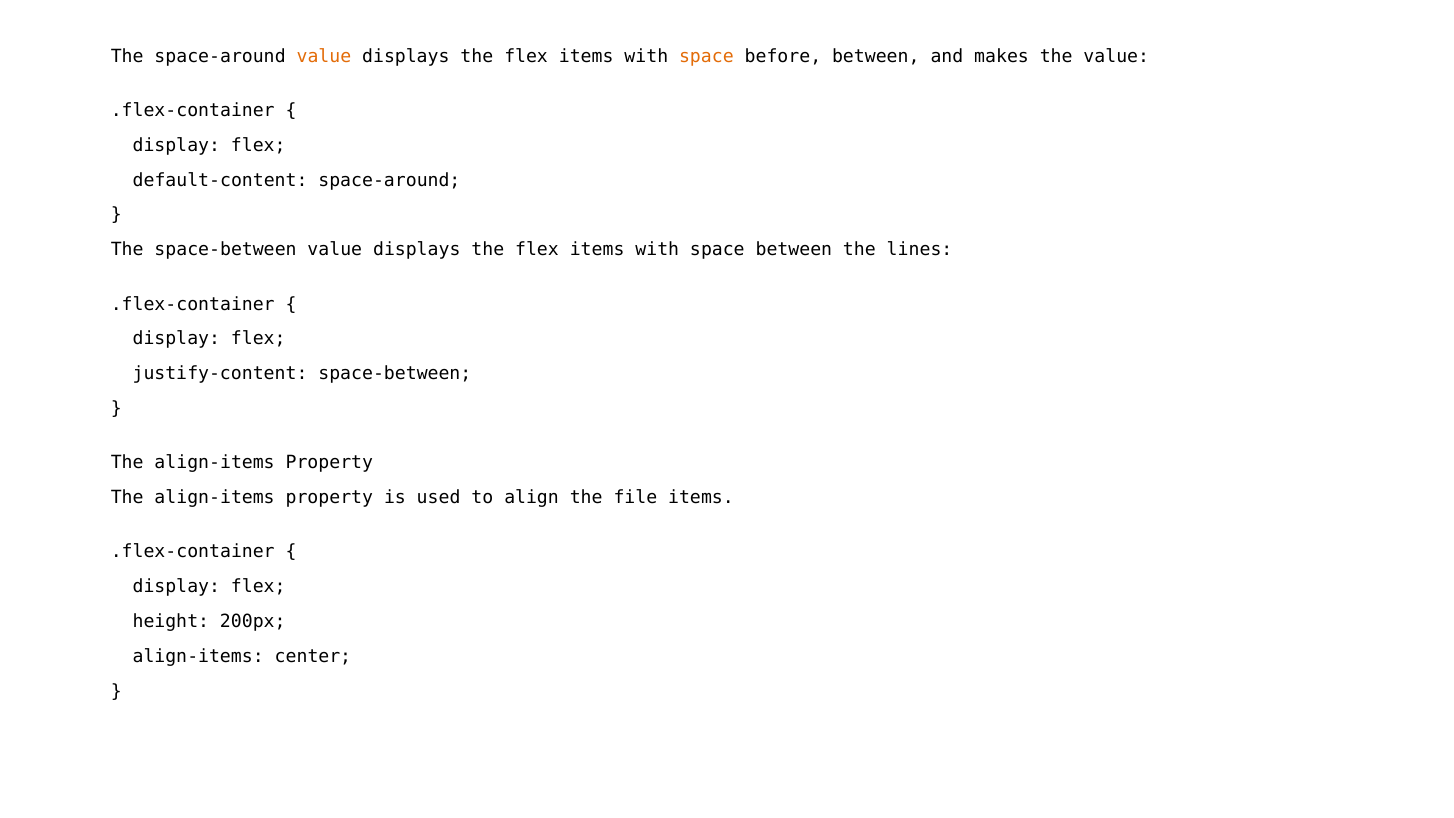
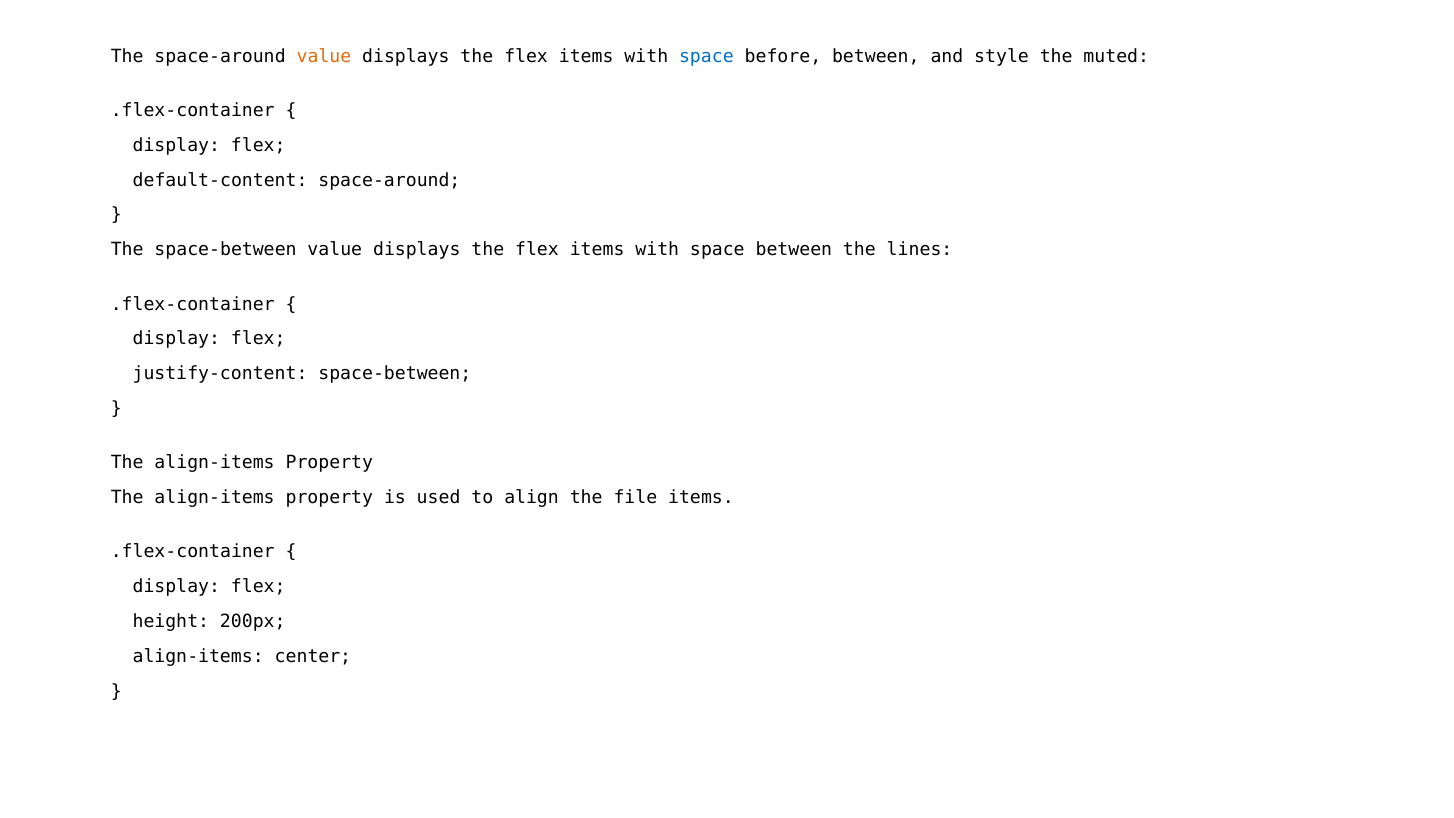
space colour: orange -> blue (706, 56)
makes: makes -> style (1002, 56)
the value: value -> muted (1116, 56)
